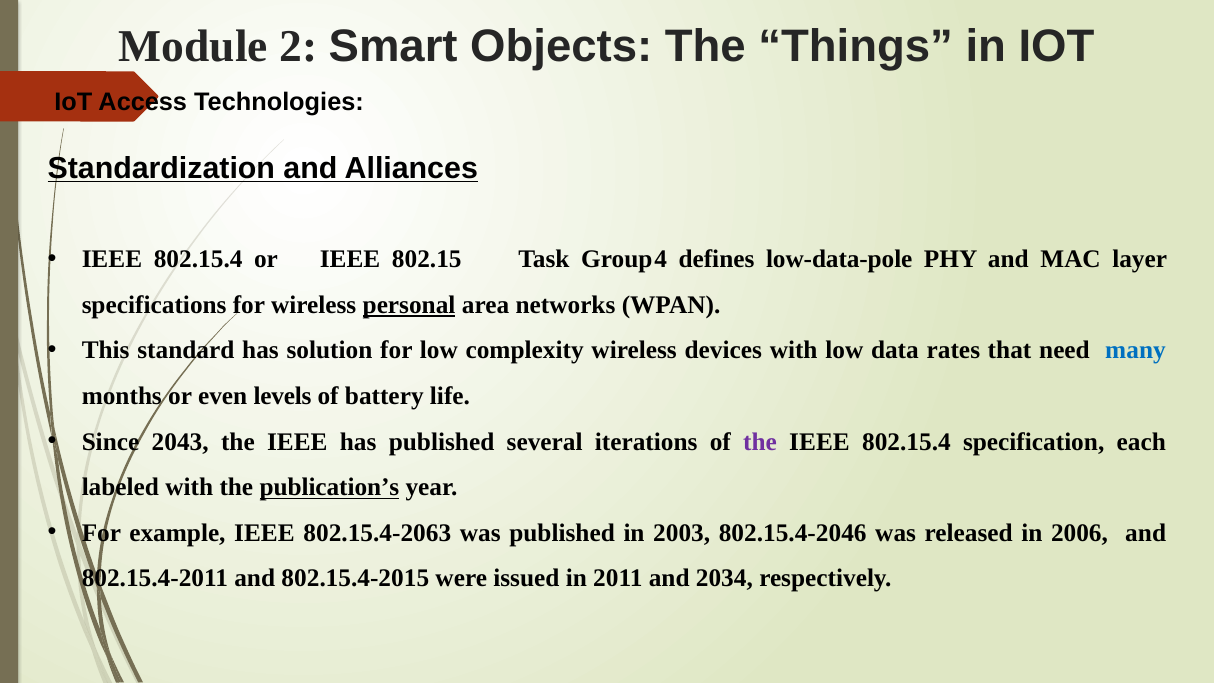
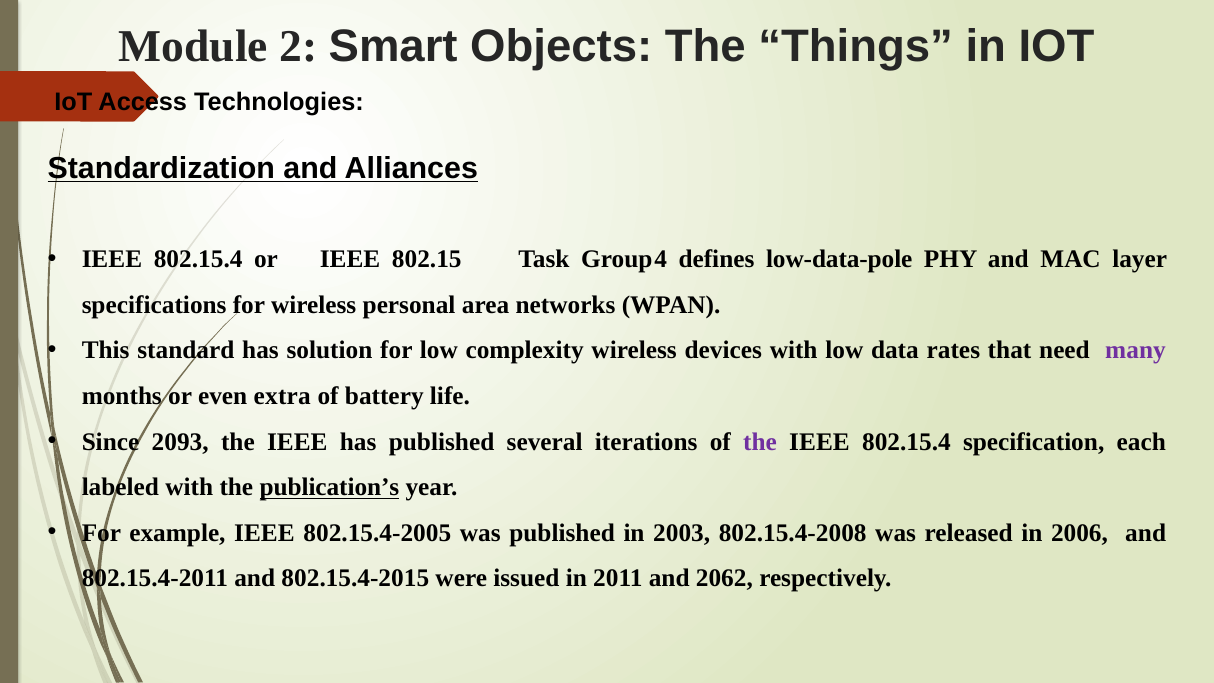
personal underline: present -> none (409, 305)
many colour: blue -> purple (1136, 351)
levels: levels -> extra (282, 396)
2043: 2043 -> 2093 (180, 442)
802.15.4-2063: 802.15.4-2063 -> 802.15.4-2005 (377, 533)
802.15.4-2046: 802.15.4-2046 -> 802.15.4-2008 (793, 533)
2034: 2034 -> 2062 (724, 578)
